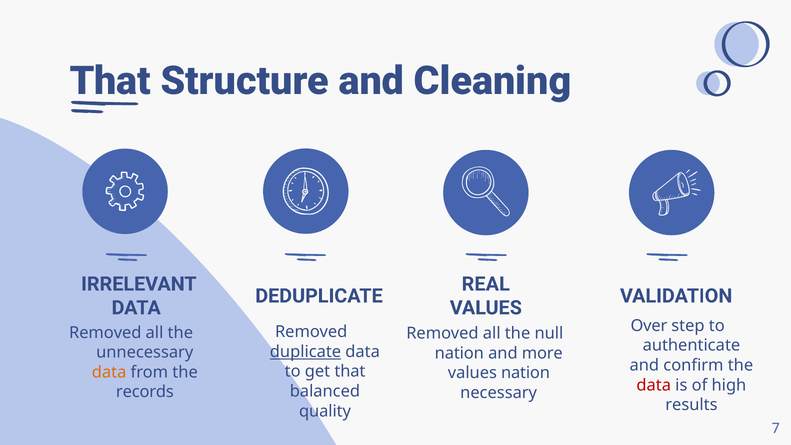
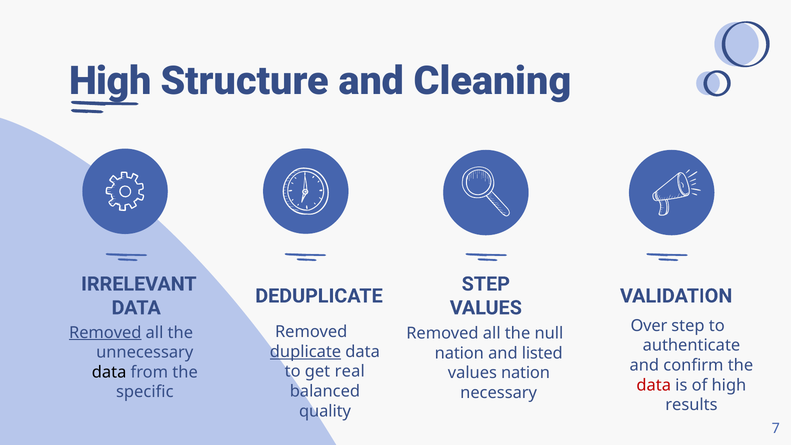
That: That -> High (110, 81)
REAL: REAL -> STEP (486, 284)
Removed underline: none -> present (105, 333)
more: more -> listed (542, 353)
get that: that -> real (350, 371)
data colour: orange -> black (109, 372)
records: records -> specific (145, 392)
